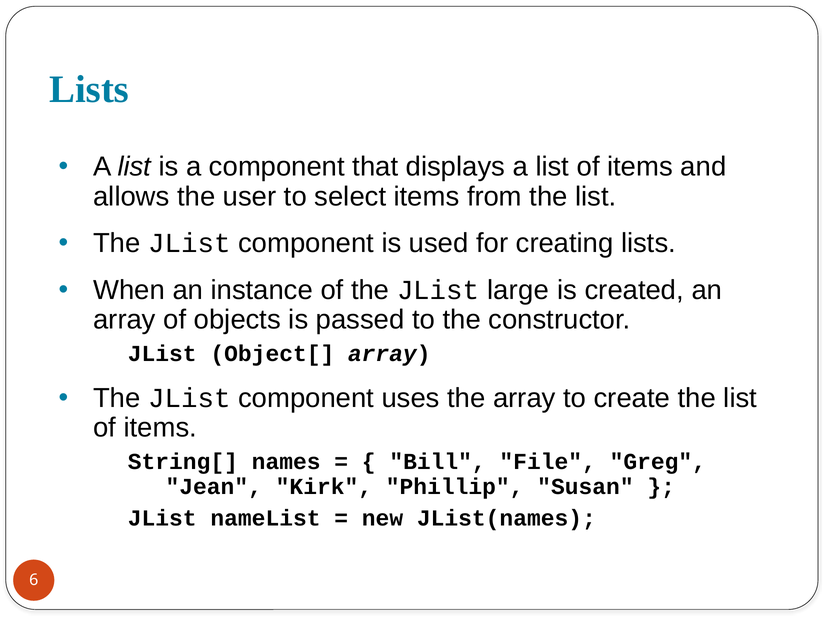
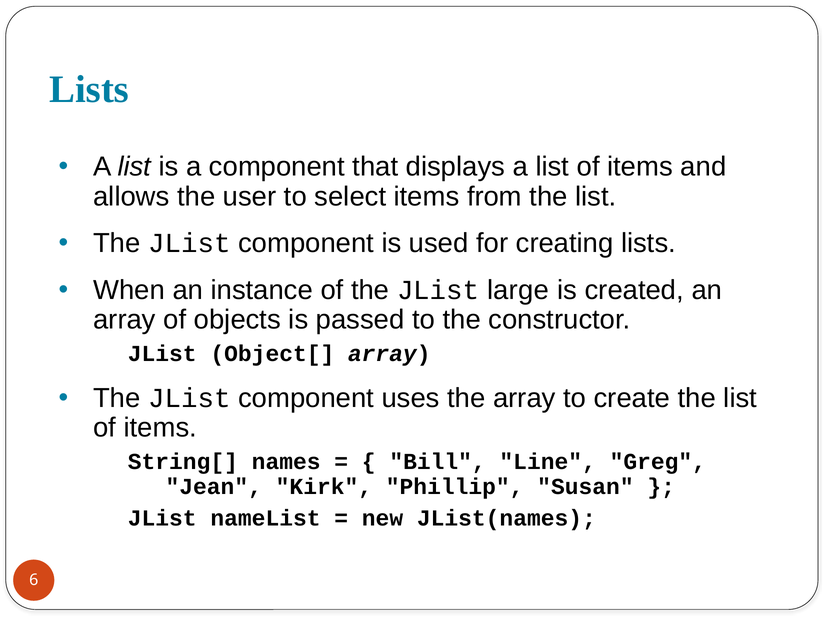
File: File -> Line (548, 462)
